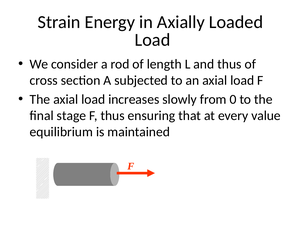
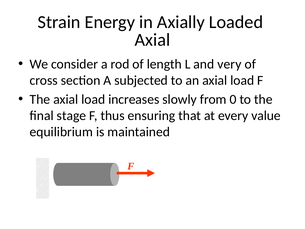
Load: Load -> Axial (152, 40)
and thus: thus -> very (229, 64)
